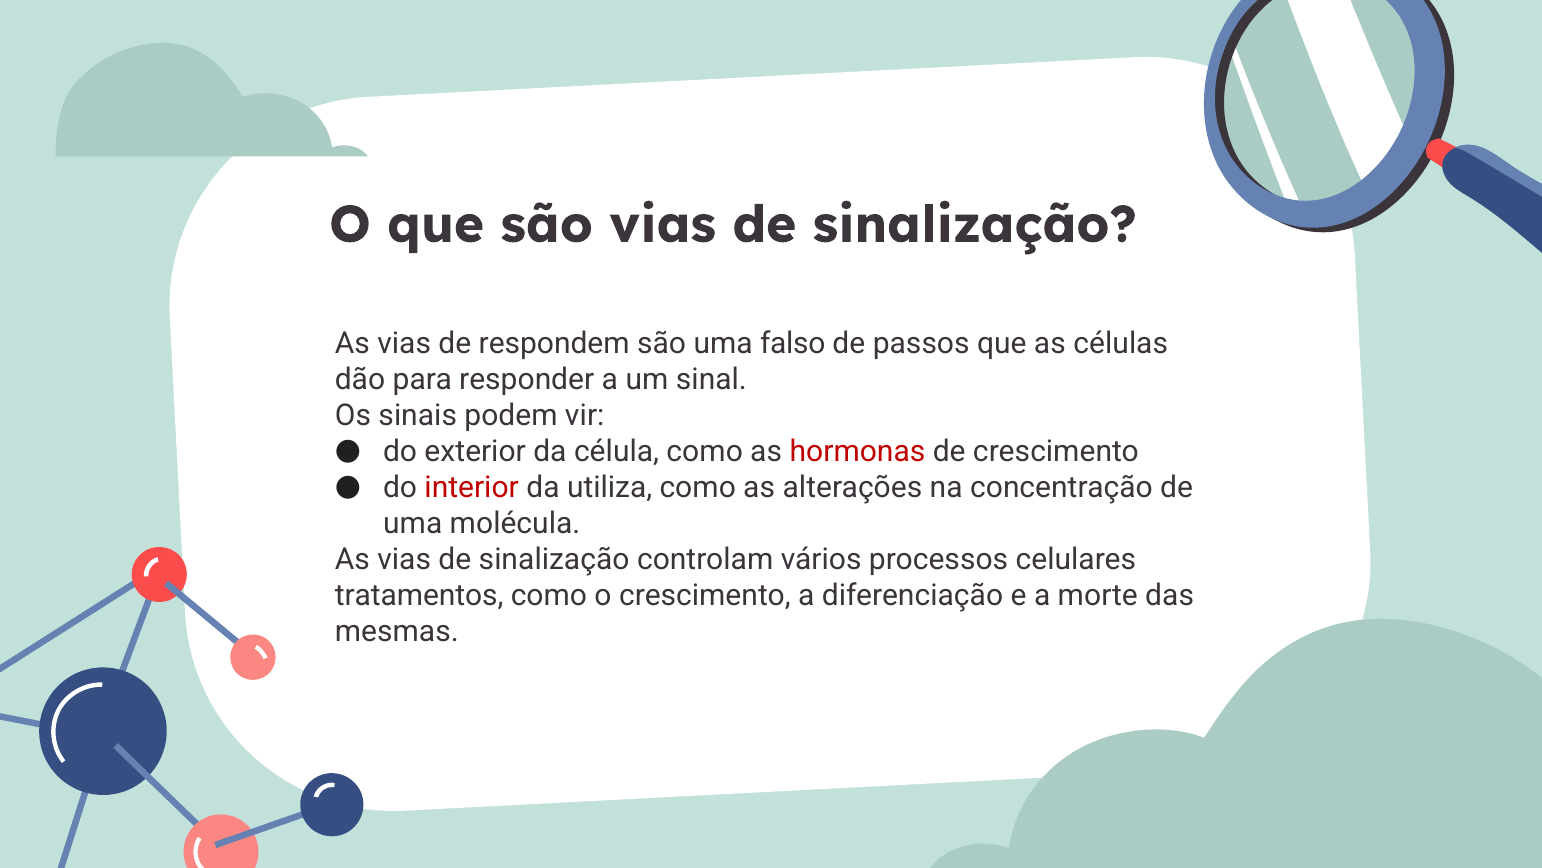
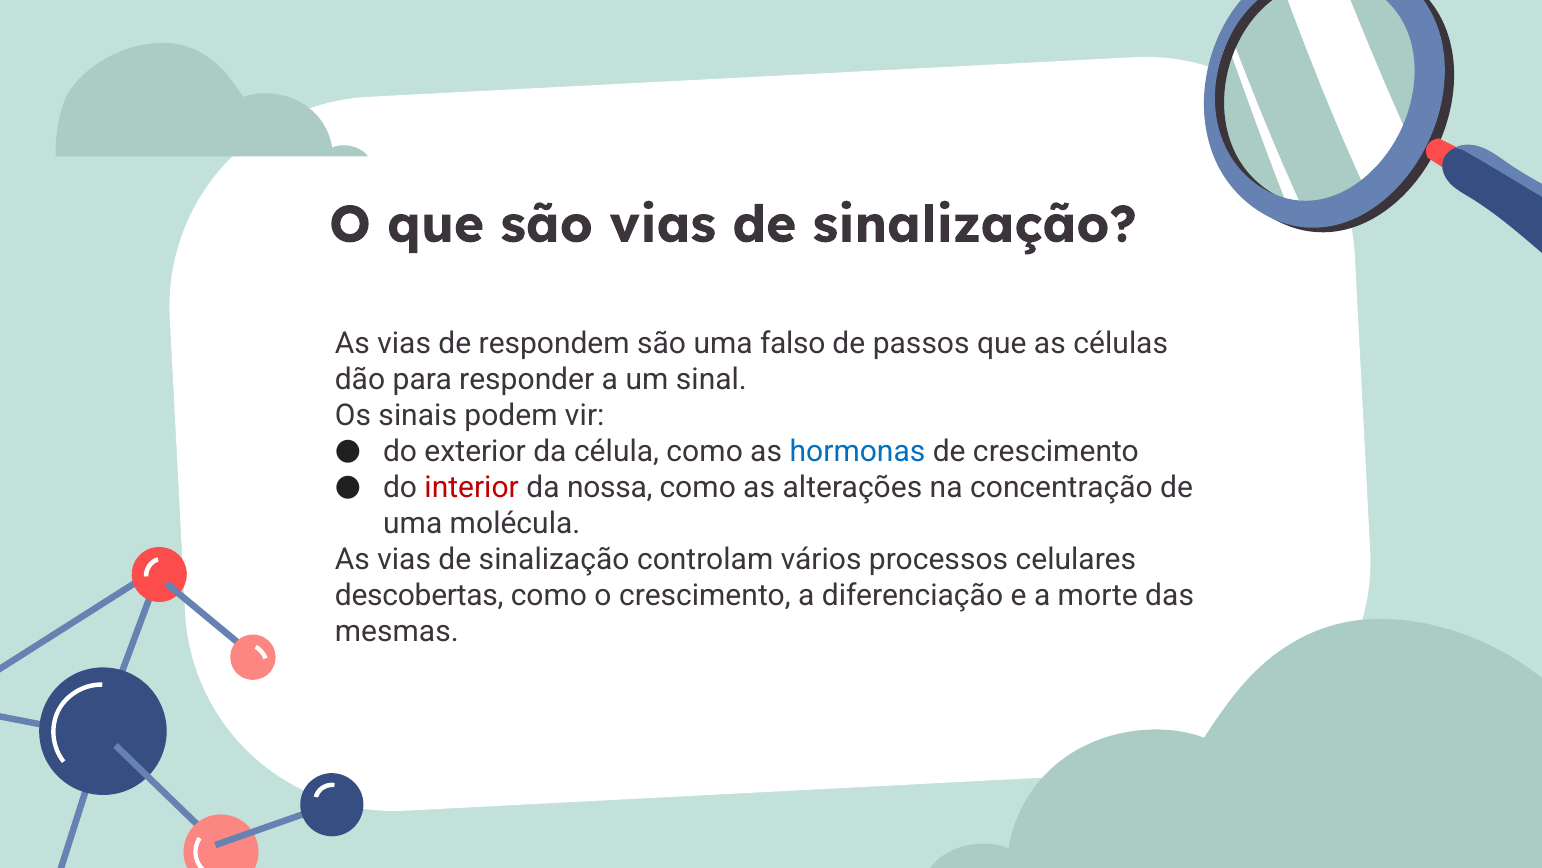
hormonas colour: red -> blue (858, 451)
utiliza: utiliza -> nossa (610, 487)
tratamentos: tratamentos -> descobertas (419, 595)
